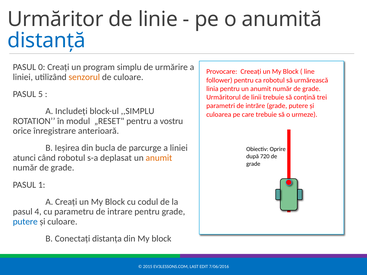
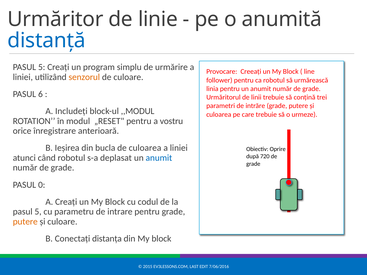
0: 0 -> 5 (42, 67)
5: 5 -> 6 (40, 94)
,,SIMPLU: ,,SIMPLU -> ,,MODUL (138, 111)
de parcurge: parcurge -> culoarea (145, 148)
anumit colour: orange -> blue (159, 158)
1: 1 -> 0 (42, 185)
4: 4 -> 5 (38, 212)
putere colour: blue -> orange (25, 222)
